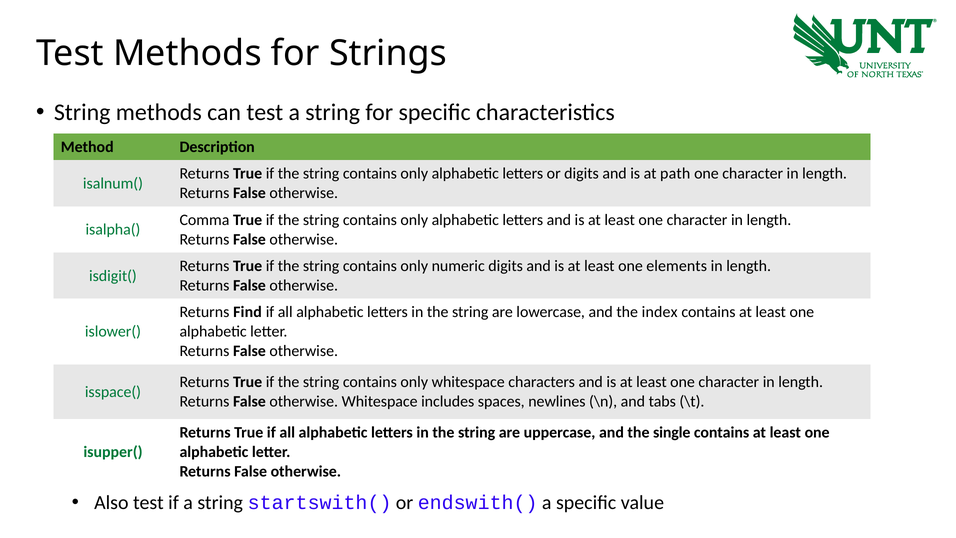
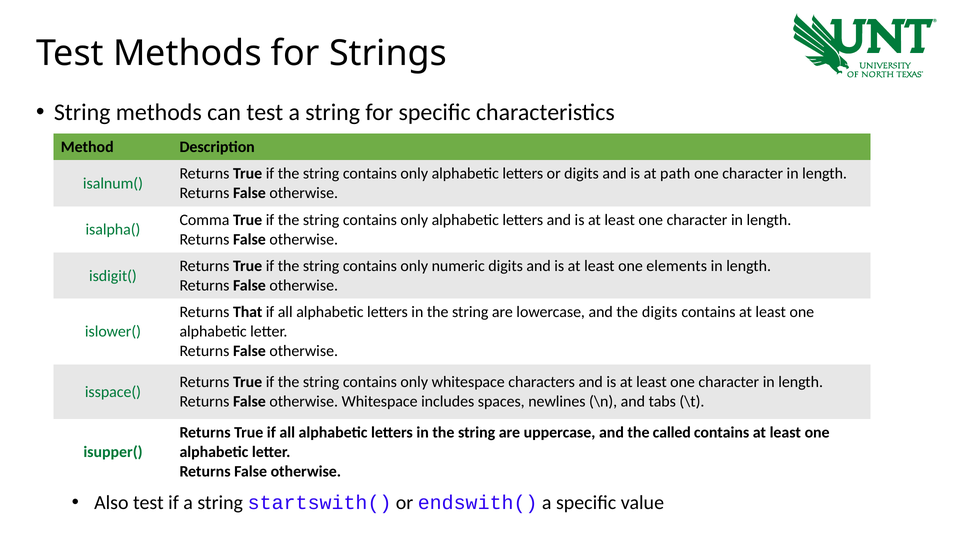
Find: Find -> That (248, 312)
the index: index -> digits (660, 312)
single: single -> called (672, 432)
